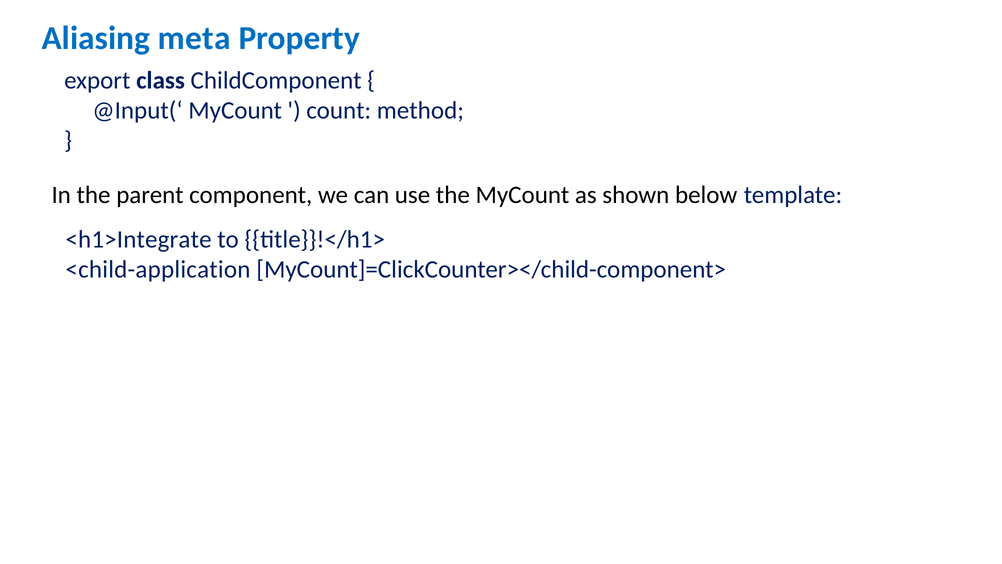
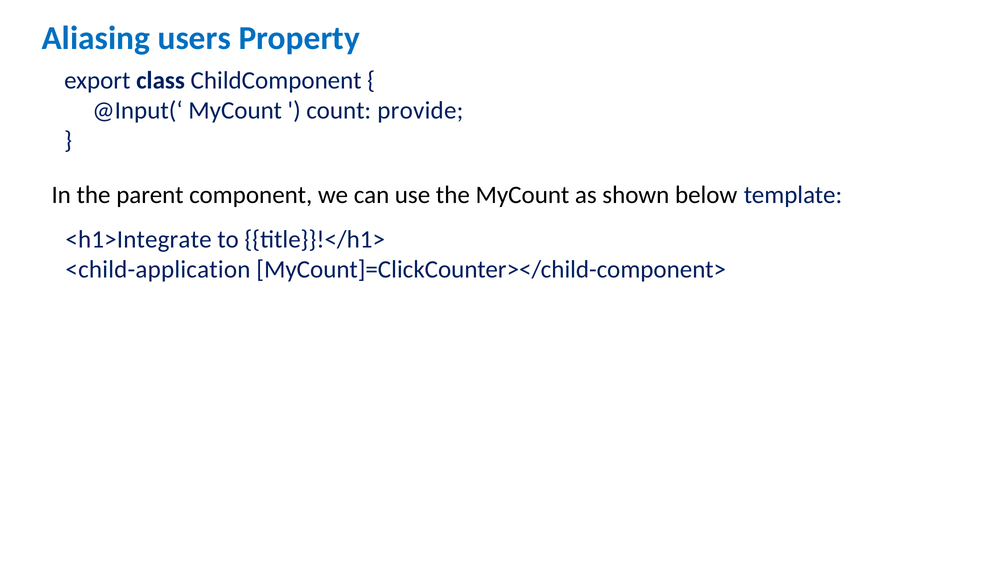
meta: meta -> users (194, 38)
method: method -> provide (420, 110)
